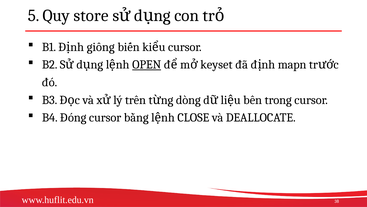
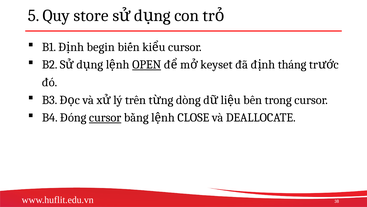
giống: giống -> begin (101, 47)
mapn: mapn -> tháng (292, 65)
cursor underline: none -> present (105, 117)
